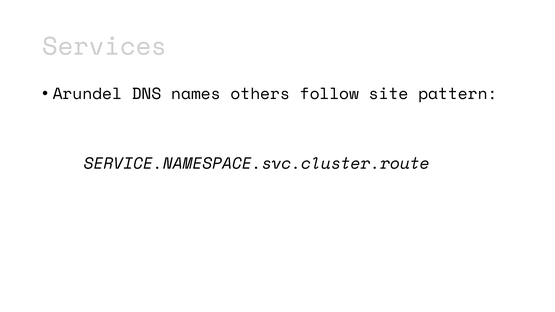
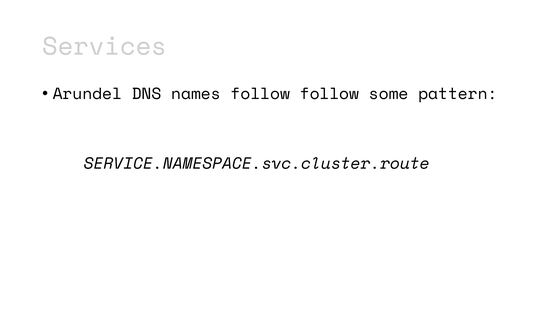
names others: others -> follow (260, 94)
site: site -> some (389, 94)
